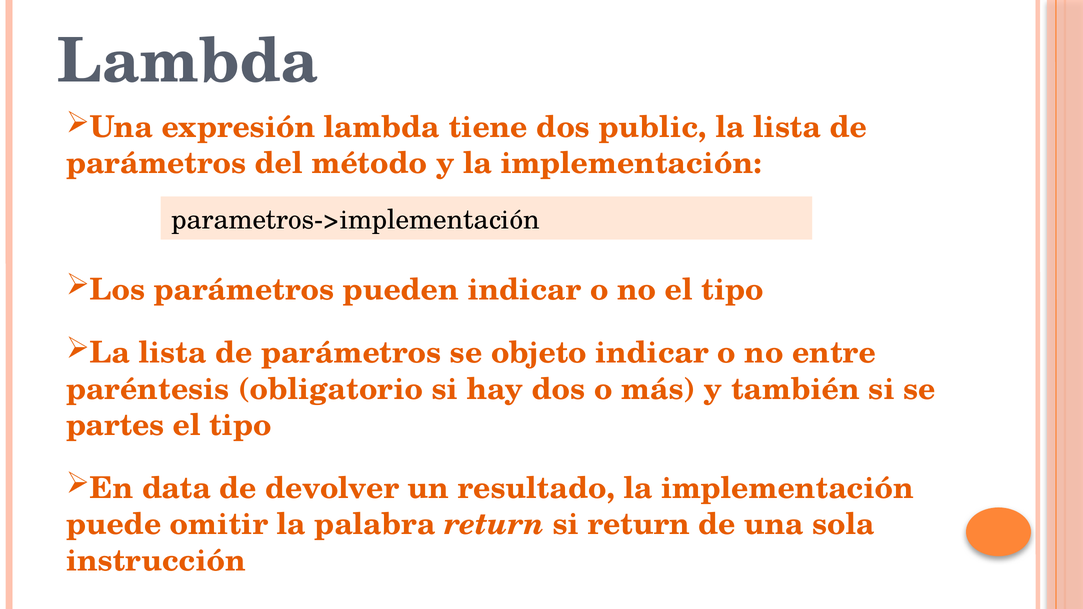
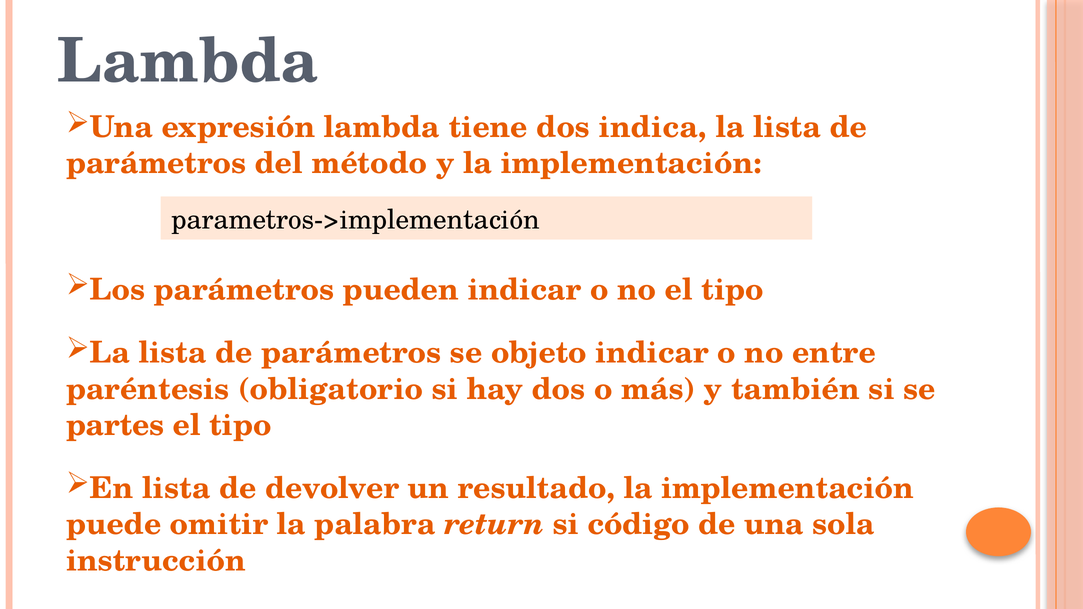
public: public -> indica (653, 127)
En data: data -> lista (176, 489)
si return: return -> código (639, 525)
